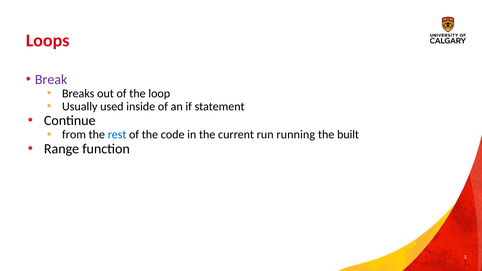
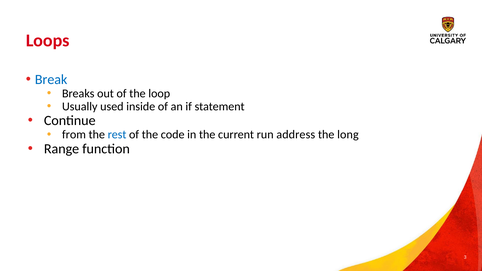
Break colour: purple -> blue (51, 79)
running: running -> address (296, 135)
built: built -> long (348, 135)
